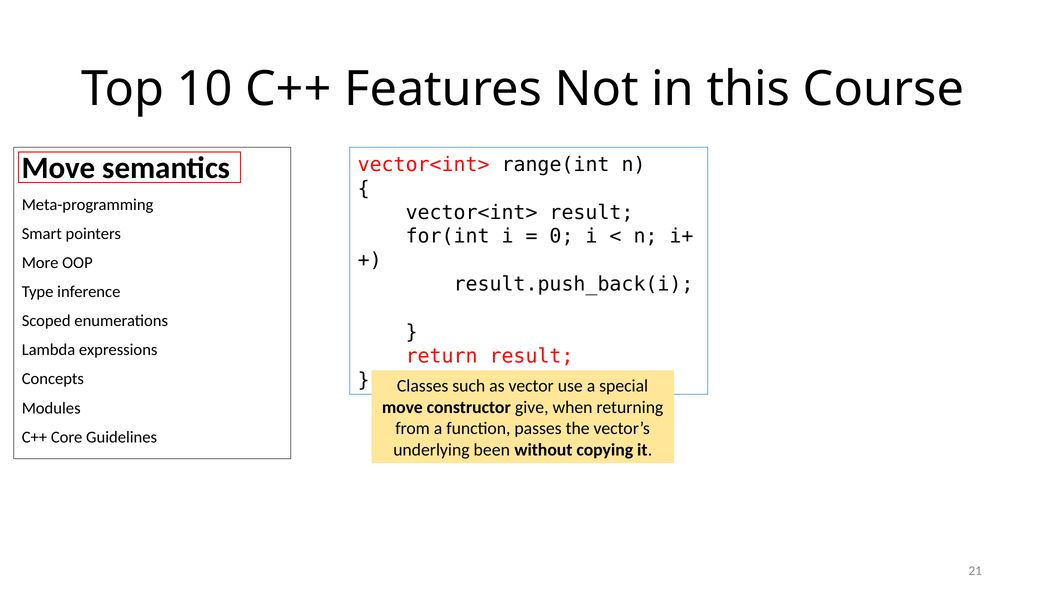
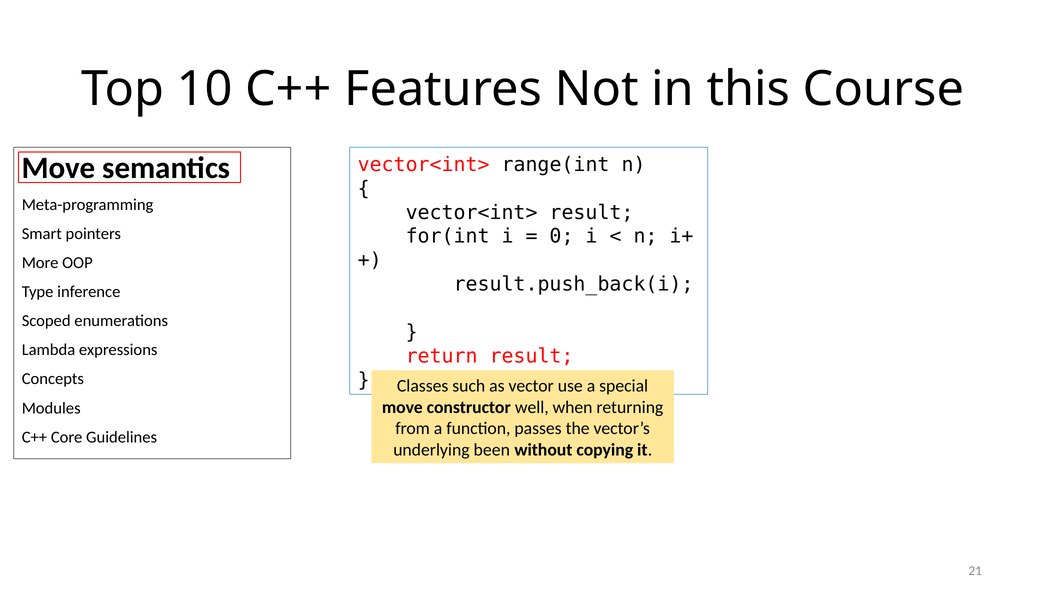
give: give -> well (532, 407)
